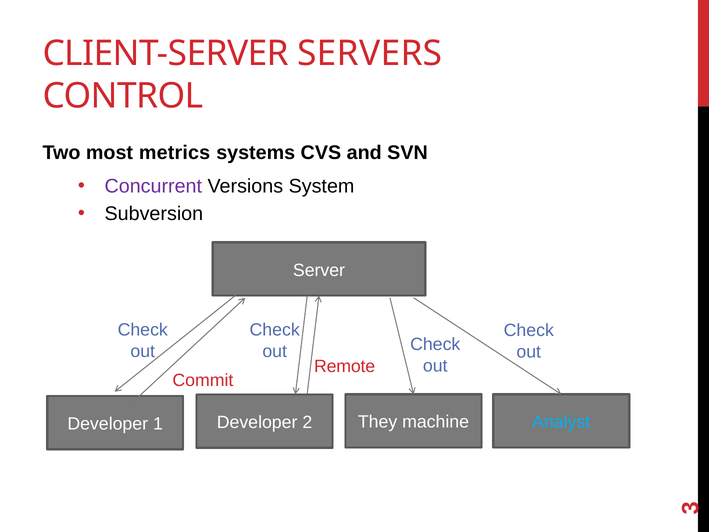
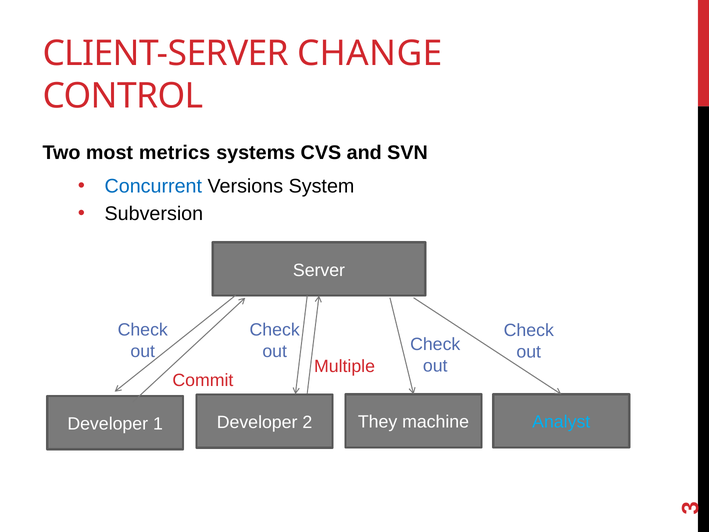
SERVERS: SERVERS -> CHANGE (370, 53)
Concurrent colour: purple -> blue (153, 186)
Remote: Remote -> Multiple (345, 366)
